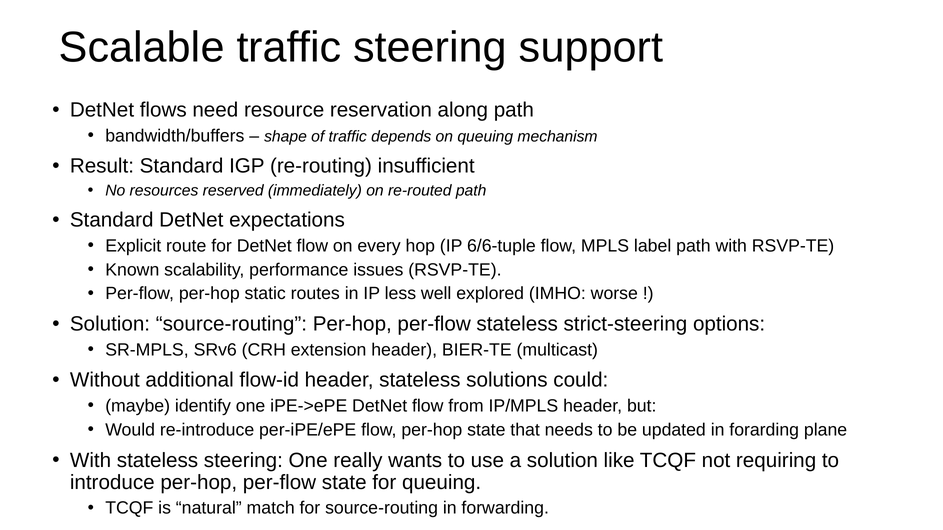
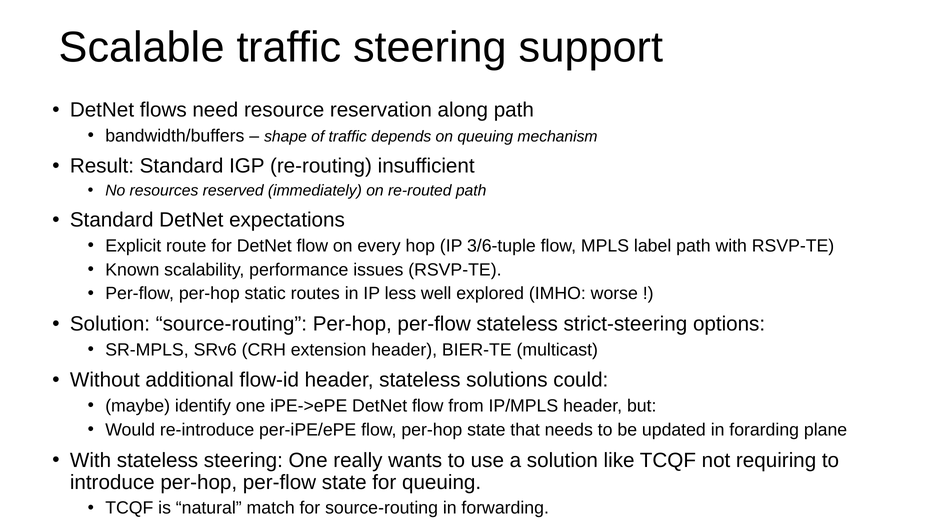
6/6-tuple: 6/6-tuple -> 3/6-tuple (501, 246)
